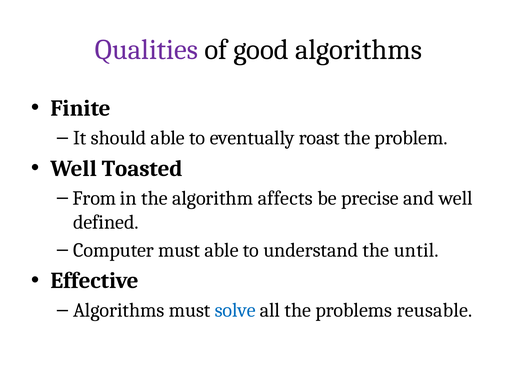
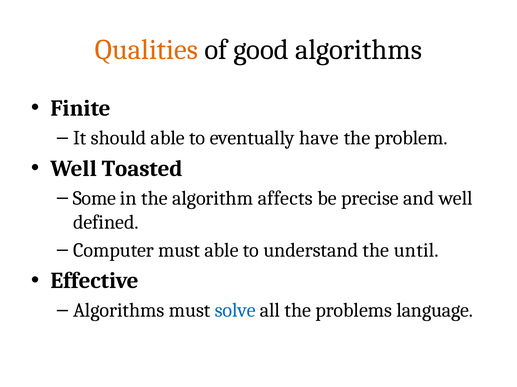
Qualities colour: purple -> orange (147, 50)
roast: roast -> have (319, 138)
From: From -> Some (94, 198)
reusable: reusable -> language (435, 311)
